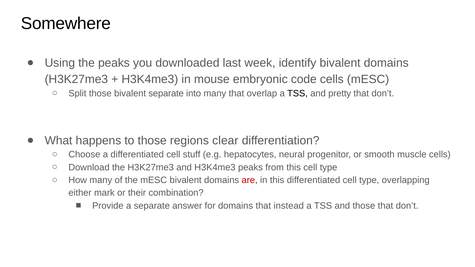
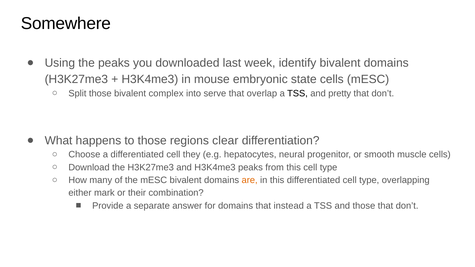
code: code -> state (304, 79)
bivalent separate: separate -> complex (166, 93)
into many: many -> serve (215, 93)
stuff: stuff -> they (192, 155)
are colour: red -> orange (250, 180)
